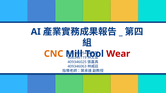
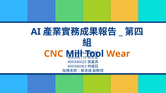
Wear colour: red -> orange (118, 54)
